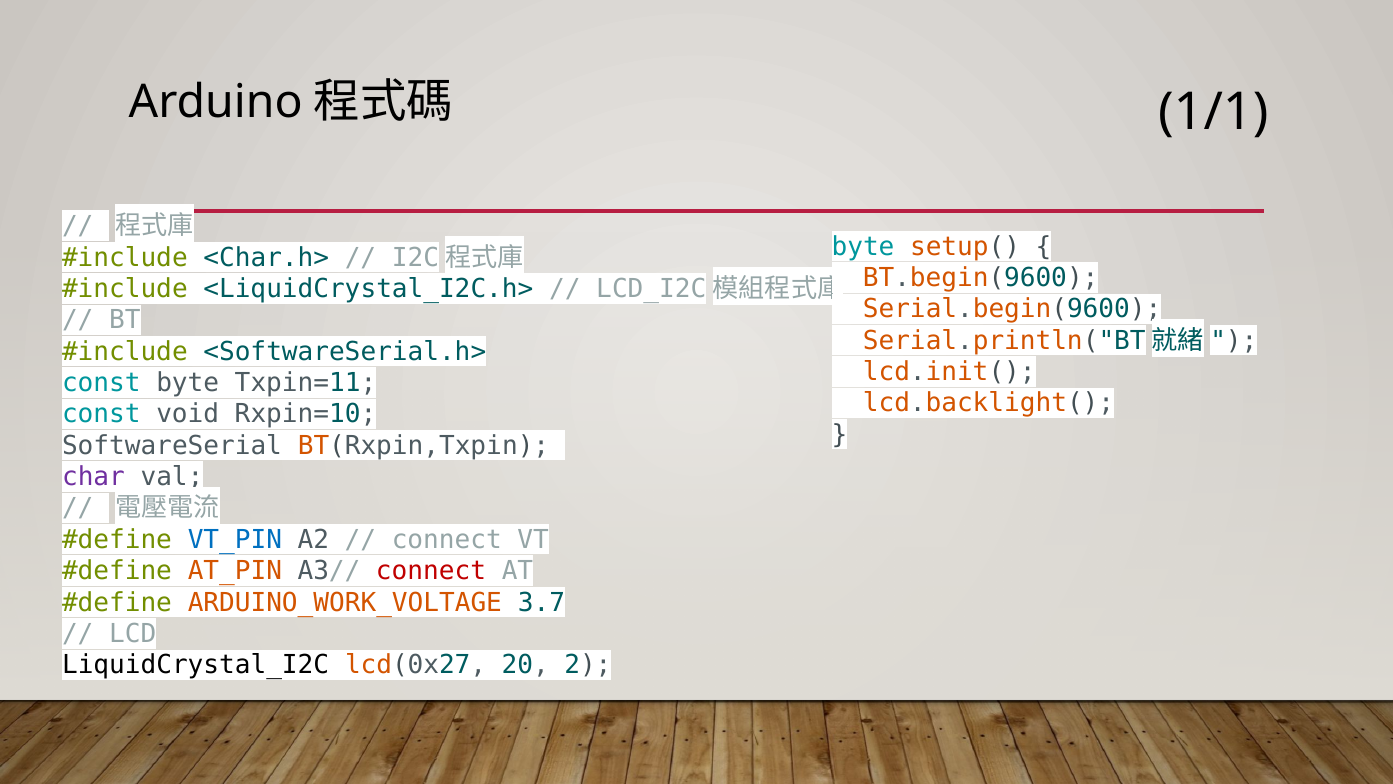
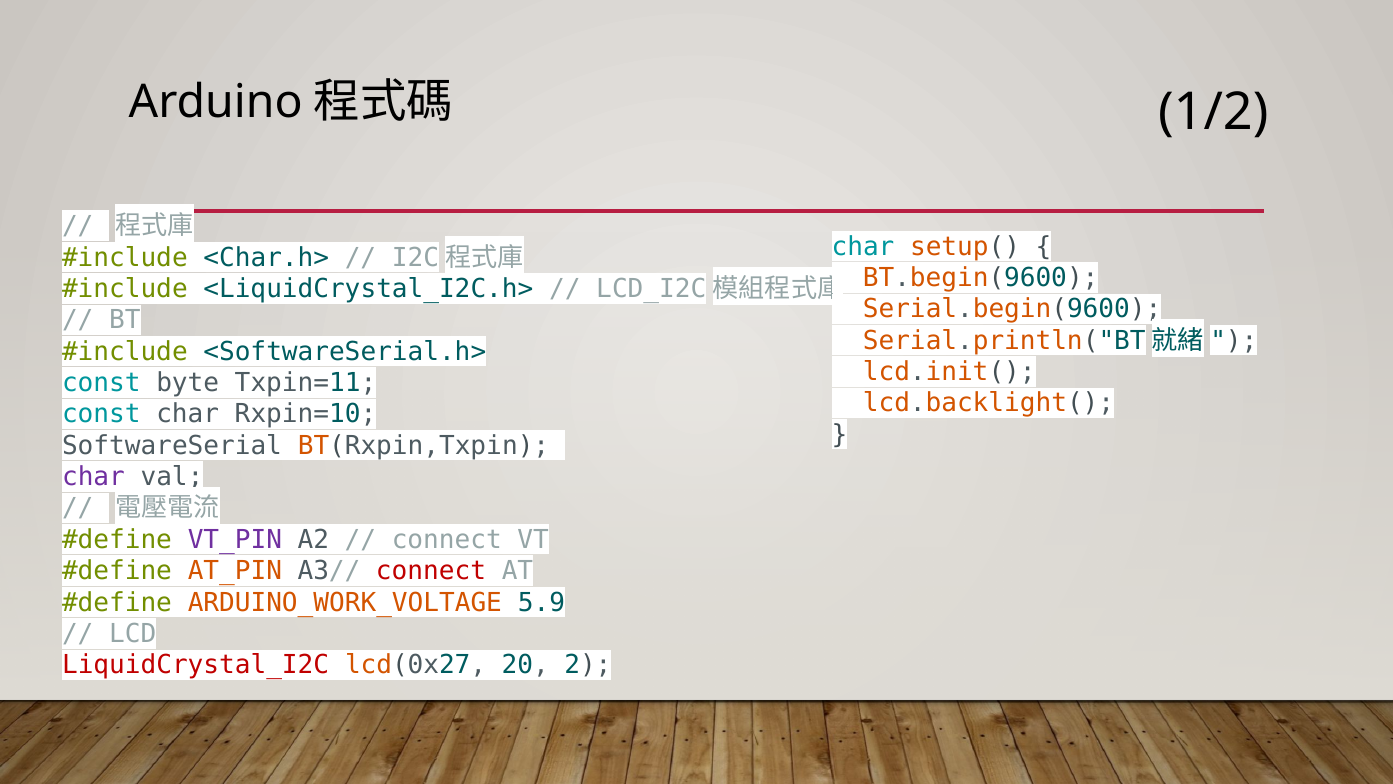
1/1: 1/1 -> 1/2 (1213, 112)
byte: byte -> char (863, 246)
const void: void -> char (188, 414)
VT_PIN colour: blue -> purple (235, 539)
3.7: 3.7 -> 5.9 (541, 602)
LiquidCrystal_I2C colour: black -> red (196, 665)
